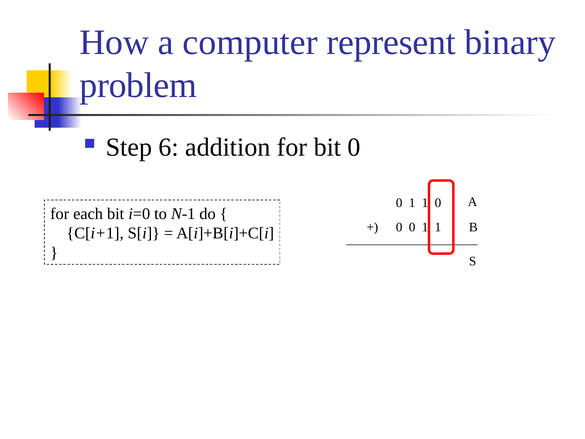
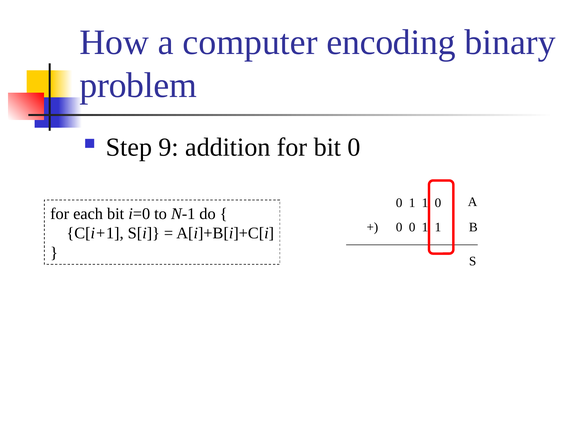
represent: represent -> encoding (391, 42)
6: 6 -> 9 (169, 147)
